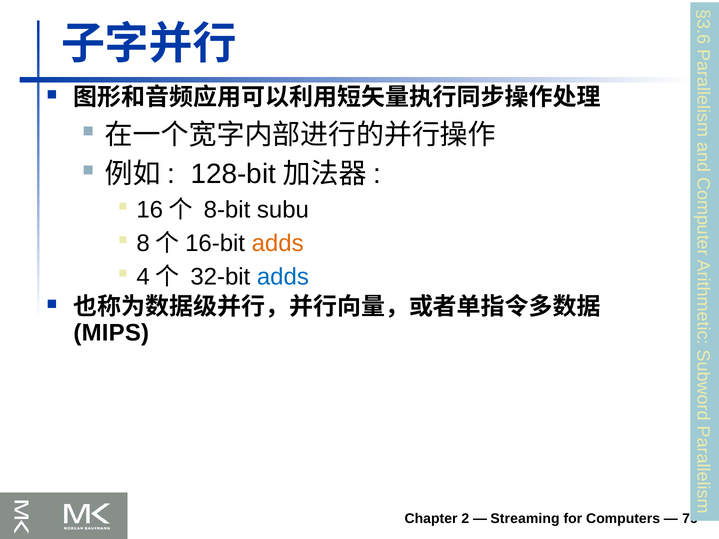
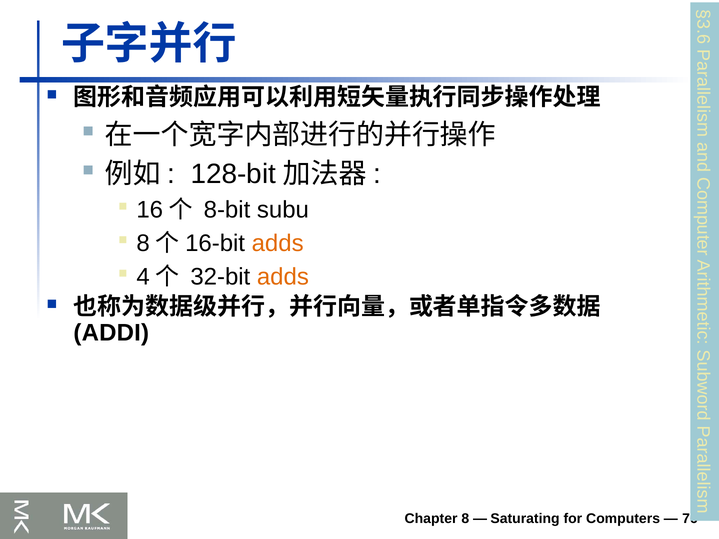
adds colour: blue -> orange (283, 277)
MIPS: MIPS -> ADDI (111, 333)
2: 2 -> 8 (465, 519)
Streaming: Streaming -> Saturating (525, 519)
